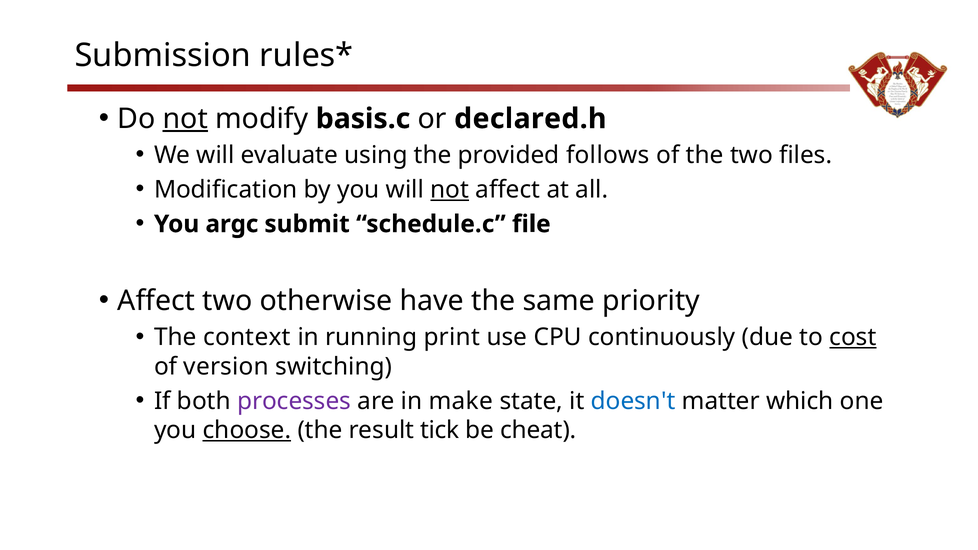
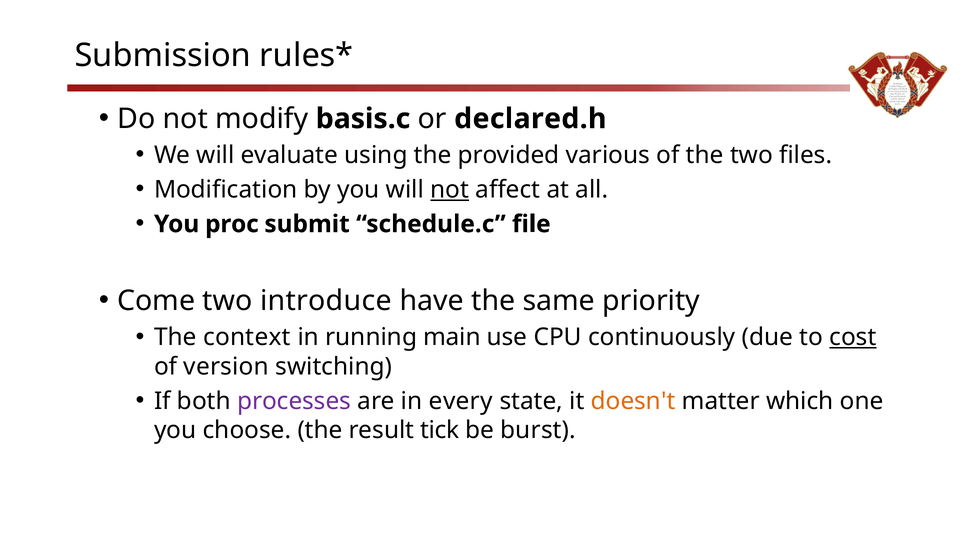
not underline: present -> none (185, 119)
follows: follows -> various (608, 155)
argc: argc -> proc (232, 224)
Affect: Affect -> Come (156, 301)
otherwise: otherwise -> introduce (326, 301)
print: print -> main (452, 337)
make: make -> every (461, 401)
doesn't colour: blue -> orange (633, 401)
choose underline: present -> none (247, 430)
cheat: cheat -> burst (538, 430)
